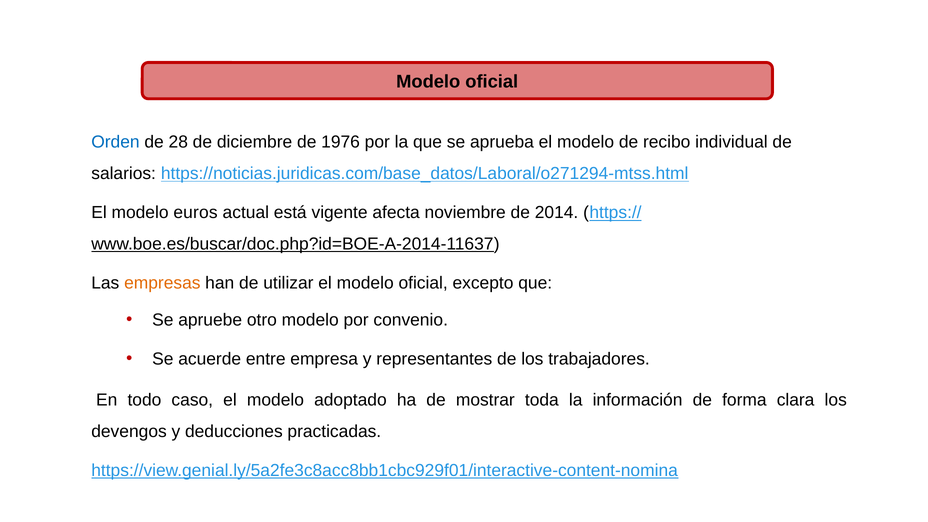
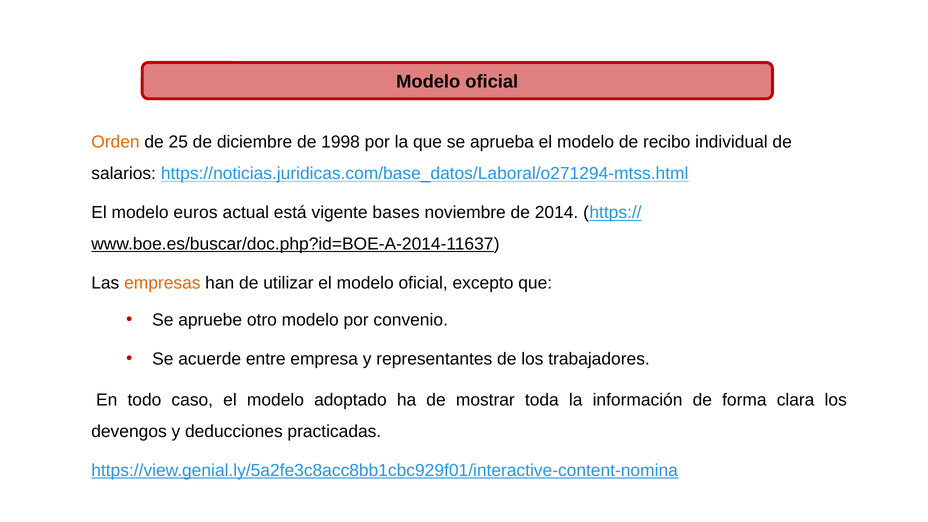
Orden colour: blue -> orange (115, 142)
28: 28 -> 25 (178, 142)
1976: 1976 -> 1998 (341, 142)
afecta: afecta -> bases (396, 213)
